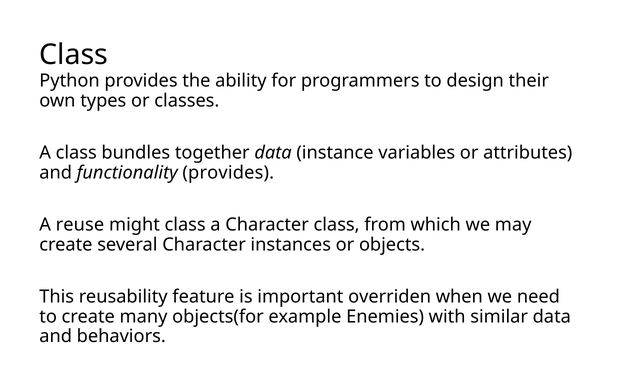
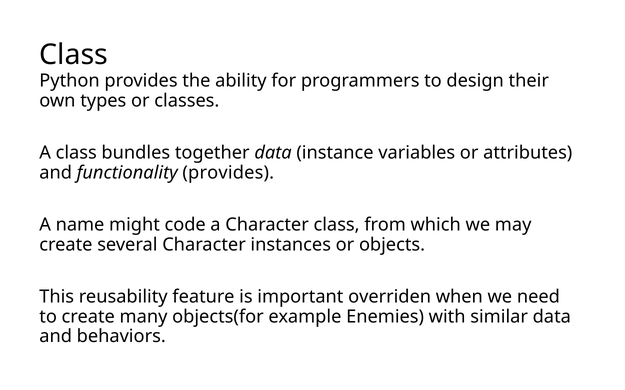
reuse: reuse -> name (80, 225)
might class: class -> code (185, 225)
